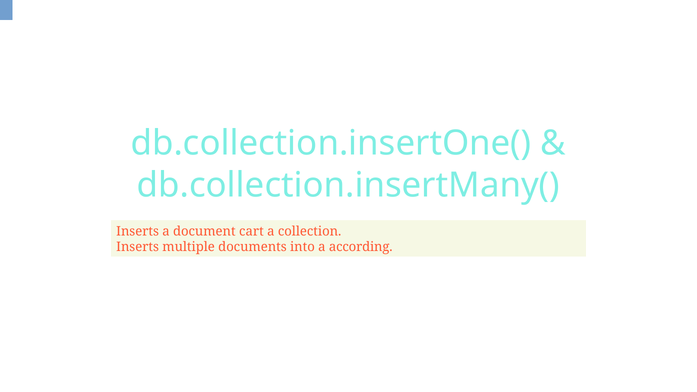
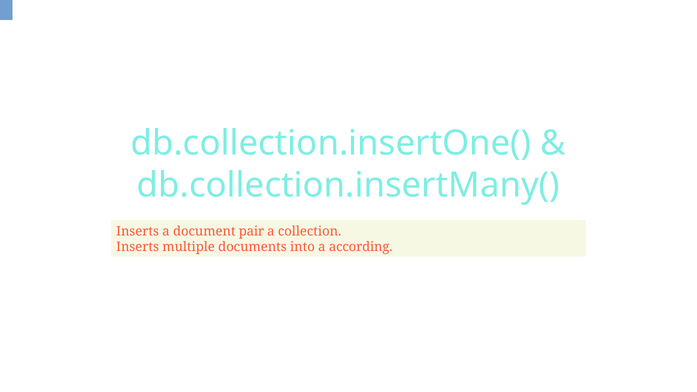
cart: cart -> pair (251, 231)
